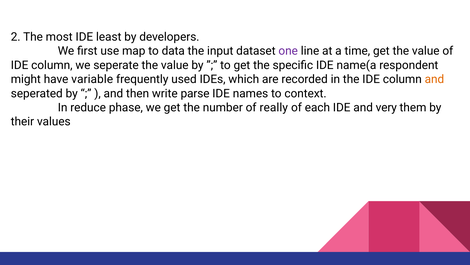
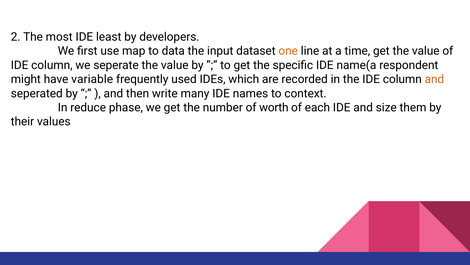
one colour: purple -> orange (288, 51)
parse: parse -> many (195, 93)
really: really -> worth (274, 107)
very: very -> size (386, 107)
